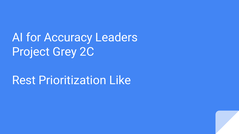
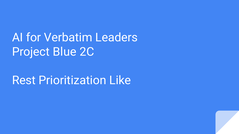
Accuracy: Accuracy -> Verbatim (68, 38)
Grey: Grey -> Blue (65, 52)
